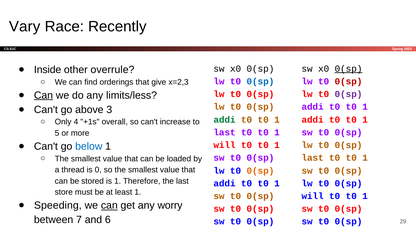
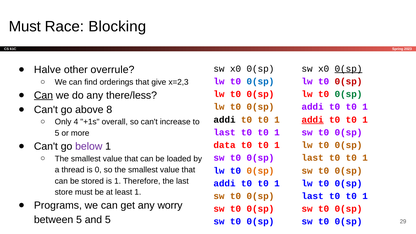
Vary: Vary -> Must (25, 27)
Recently: Recently -> Blocking (117, 27)
Inside: Inside -> Halve (47, 70)
limits/less: limits/less -> there/less (132, 95)
0(sp colour: purple -> green (348, 94)
3: 3 -> 8 (109, 110)
addi colour: green -> black (225, 120)
addi underline: none -> present (313, 120)
below colour: blue -> purple (89, 146)
will: will -> data (225, 145)
will: will -> last (313, 196)
Speeding: Speeding -> Programs (58, 205)
can underline: present -> none (109, 205)
between 7: 7 -> 5 (79, 220)
and 6: 6 -> 5 (108, 220)
